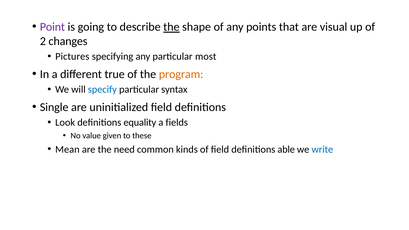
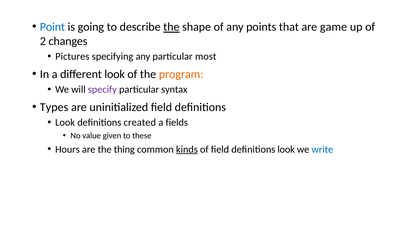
Point colour: purple -> blue (52, 27)
visual: visual -> game (334, 27)
different true: true -> look (115, 74)
specify colour: blue -> purple (102, 90)
Single: Single -> Types (54, 107)
equality: equality -> created (140, 123)
Mean: Mean -> Hours (67, 149)
need: need -> thing (124, 149)
kinds underline: none -> present (187, 149)
definitions able: able -> look (286, 149)
